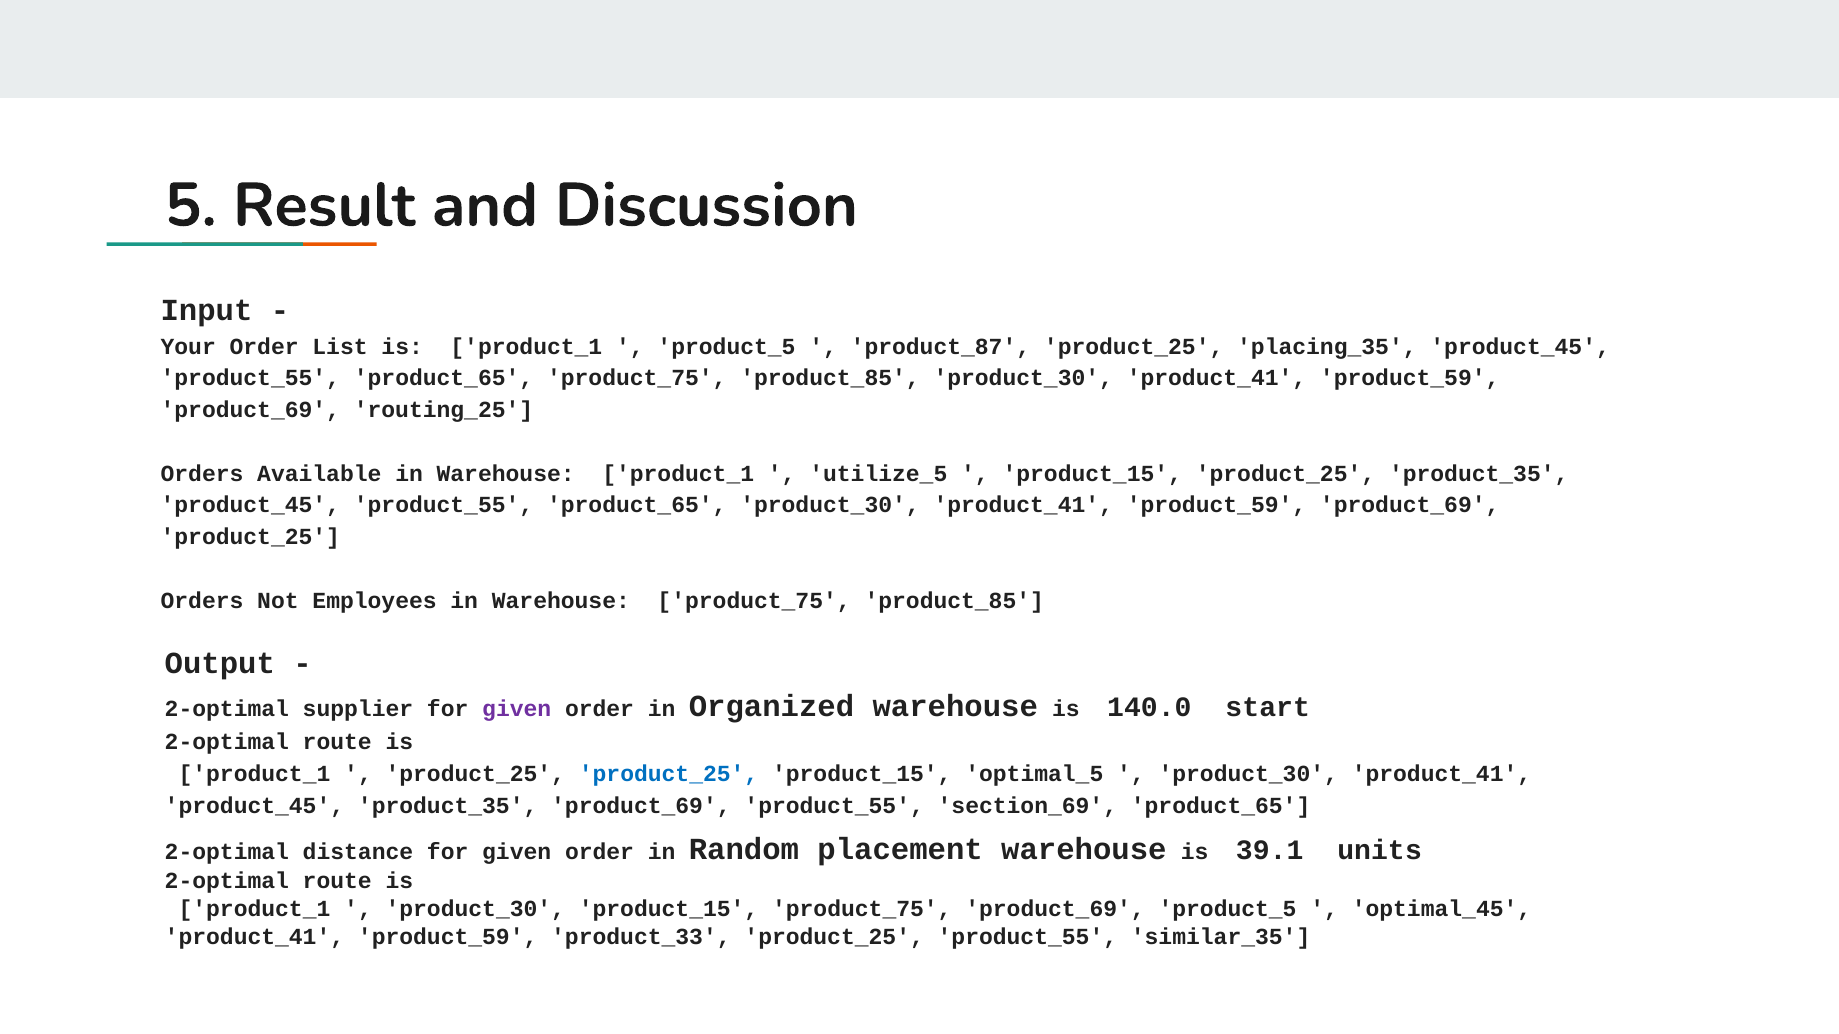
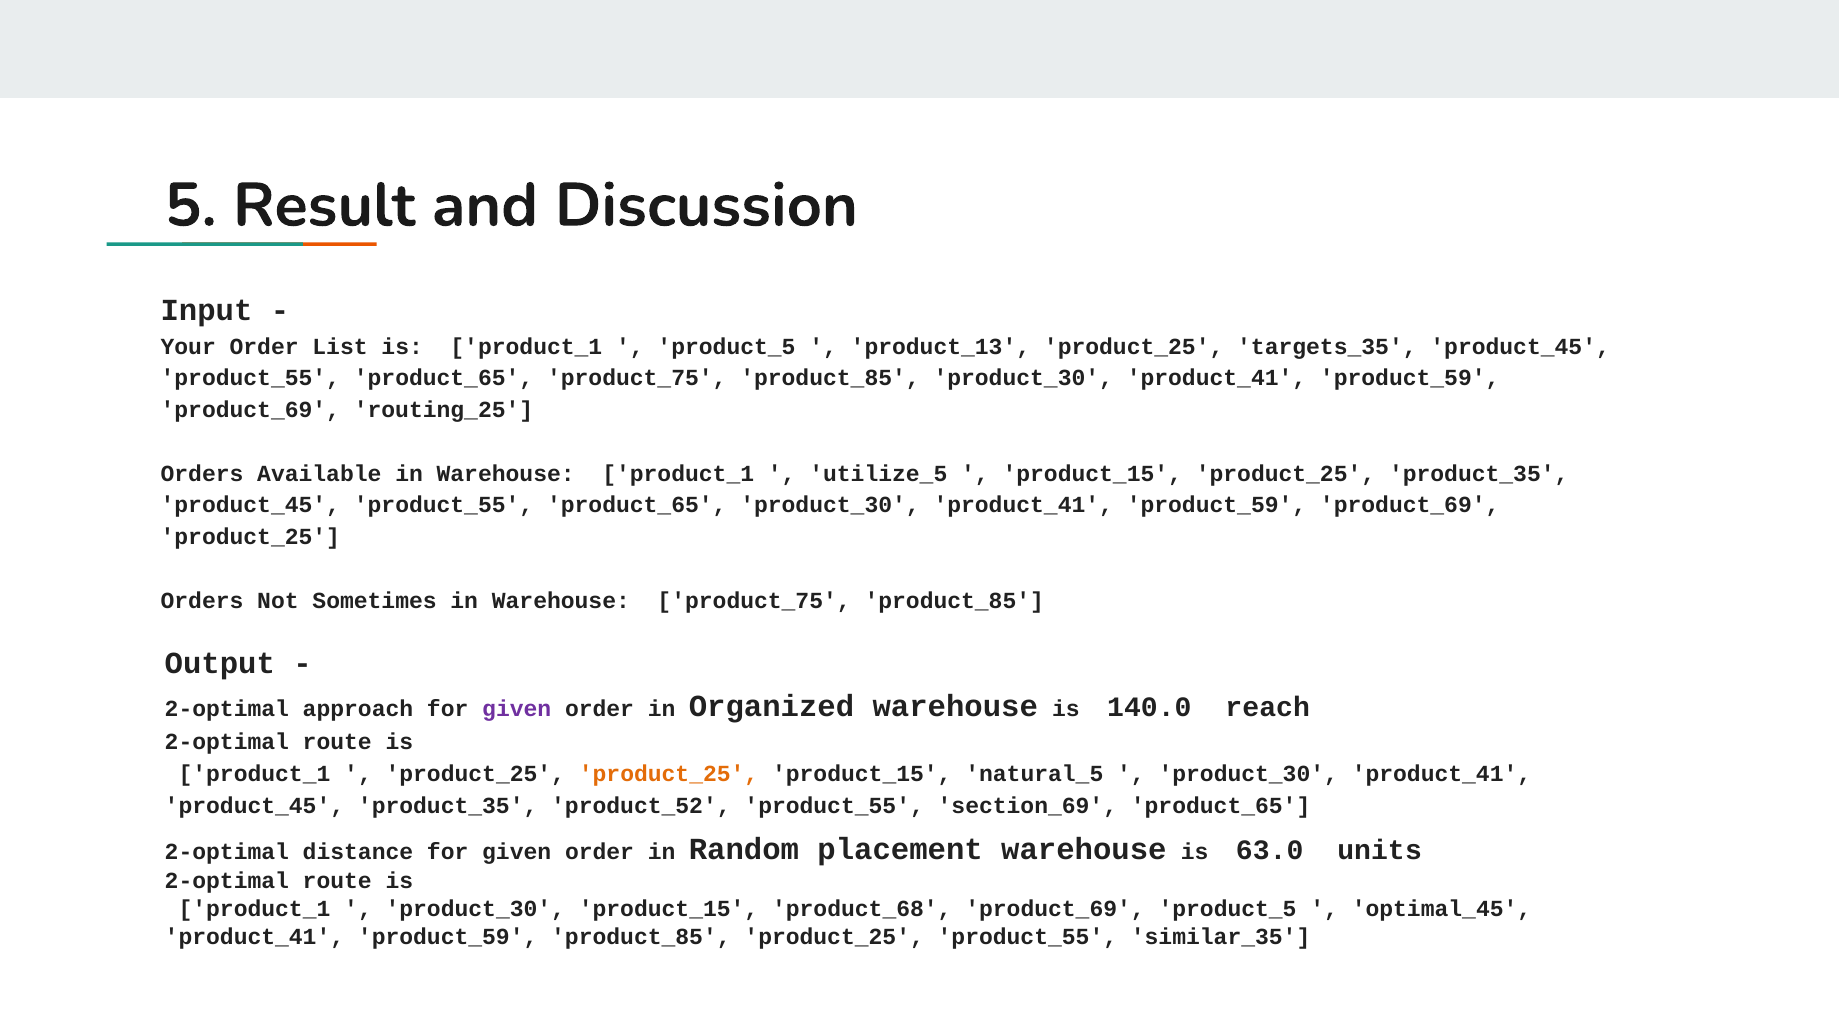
product_87: product_87 -> product_13 (940, 347)
placing_35: placing_35 -> targets_35 (1327, 347)
Employees: Employees -> Sometimes (375, 601)
supplier: supplier -> approach (358, 709)
start: start -> reach (1268, 707)
product_25 colour: blue -> orange (669, 774)
optimal_5: optimal_5 -> natural_5 (1034, 774)
product_35 product_69: product_69 -> product_52 (641, 806)
39.1: 39.1 -> 63.0 (1270, 851)
product_15 product_75: product_75 -> product_68 (862, 909)
product_59 product_33: product_33 -> product_85 (641, 937)
